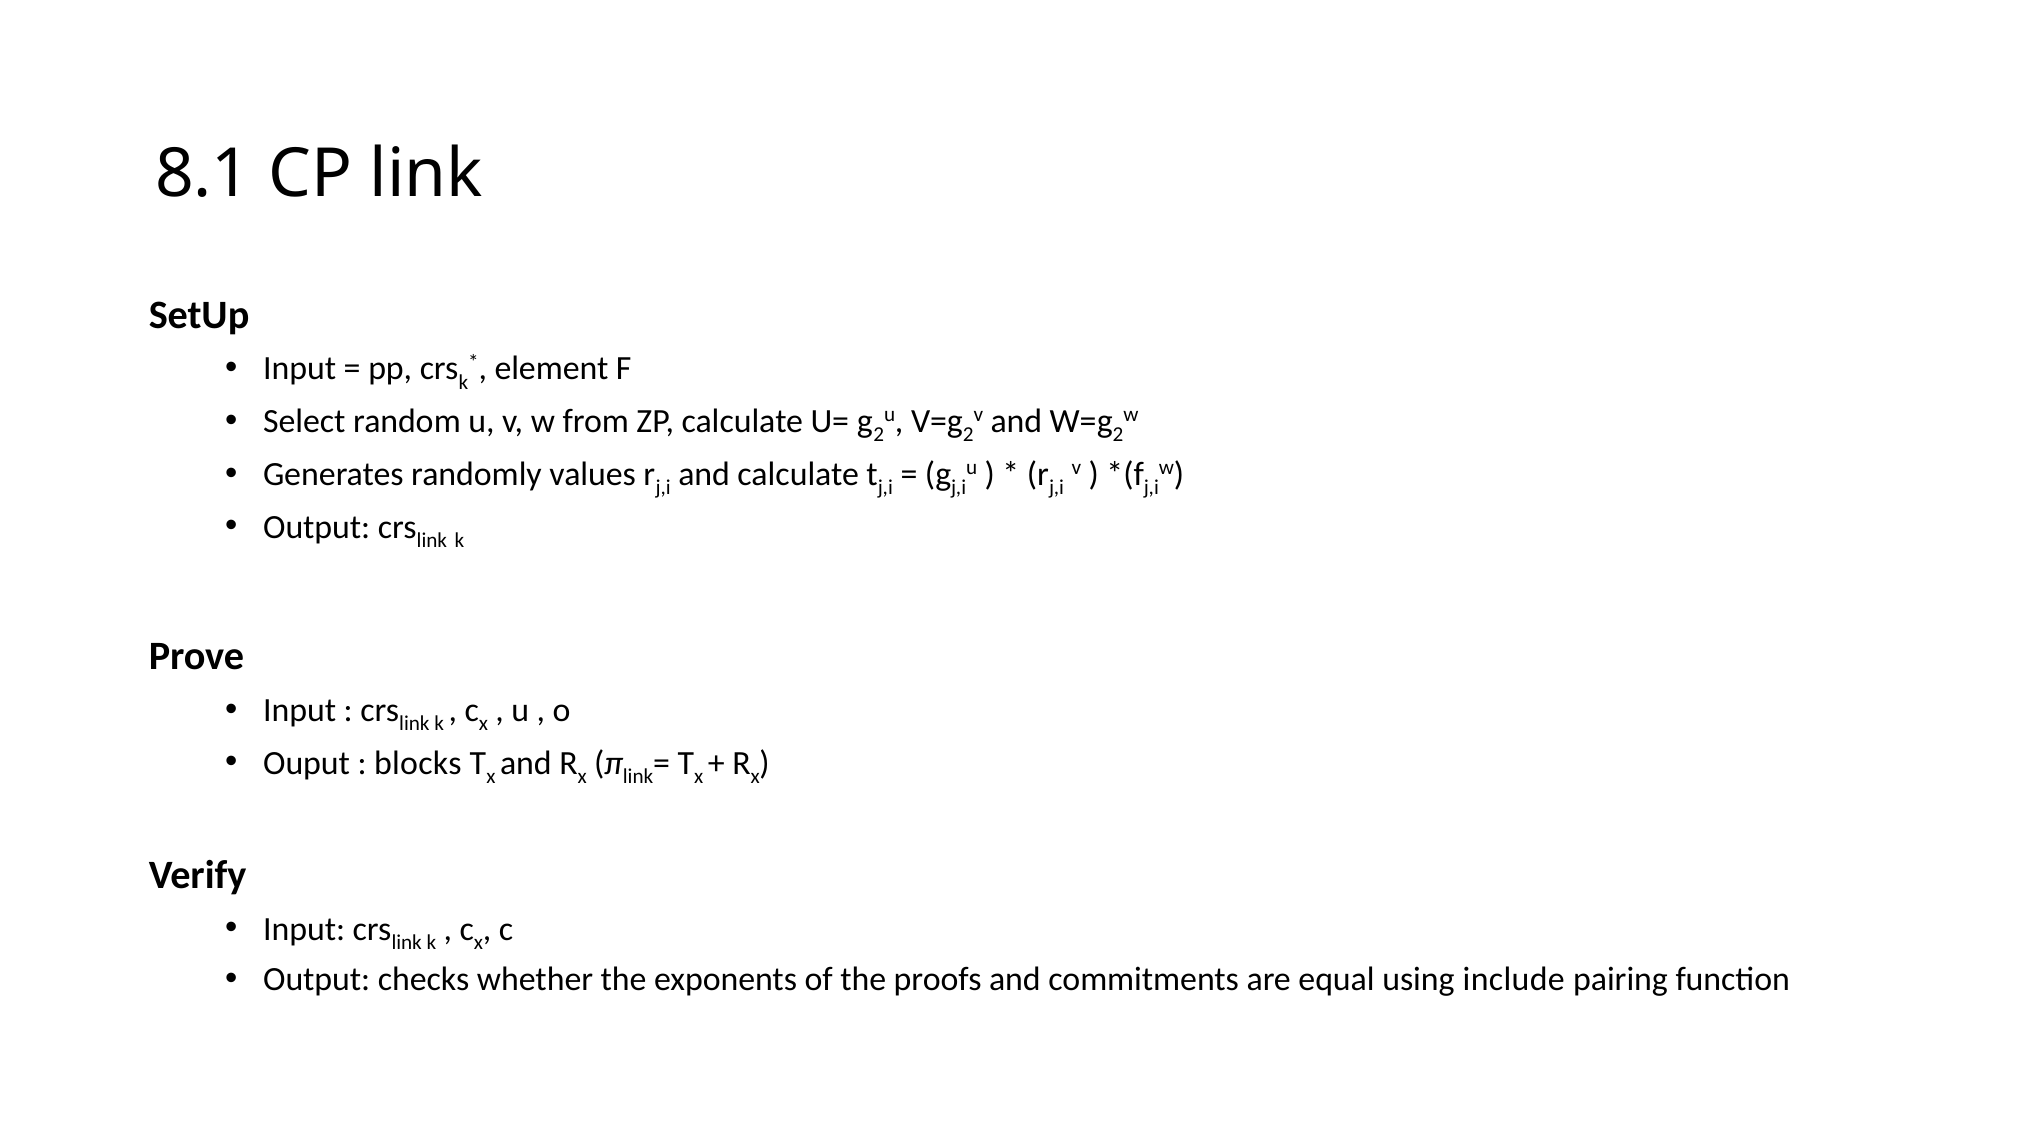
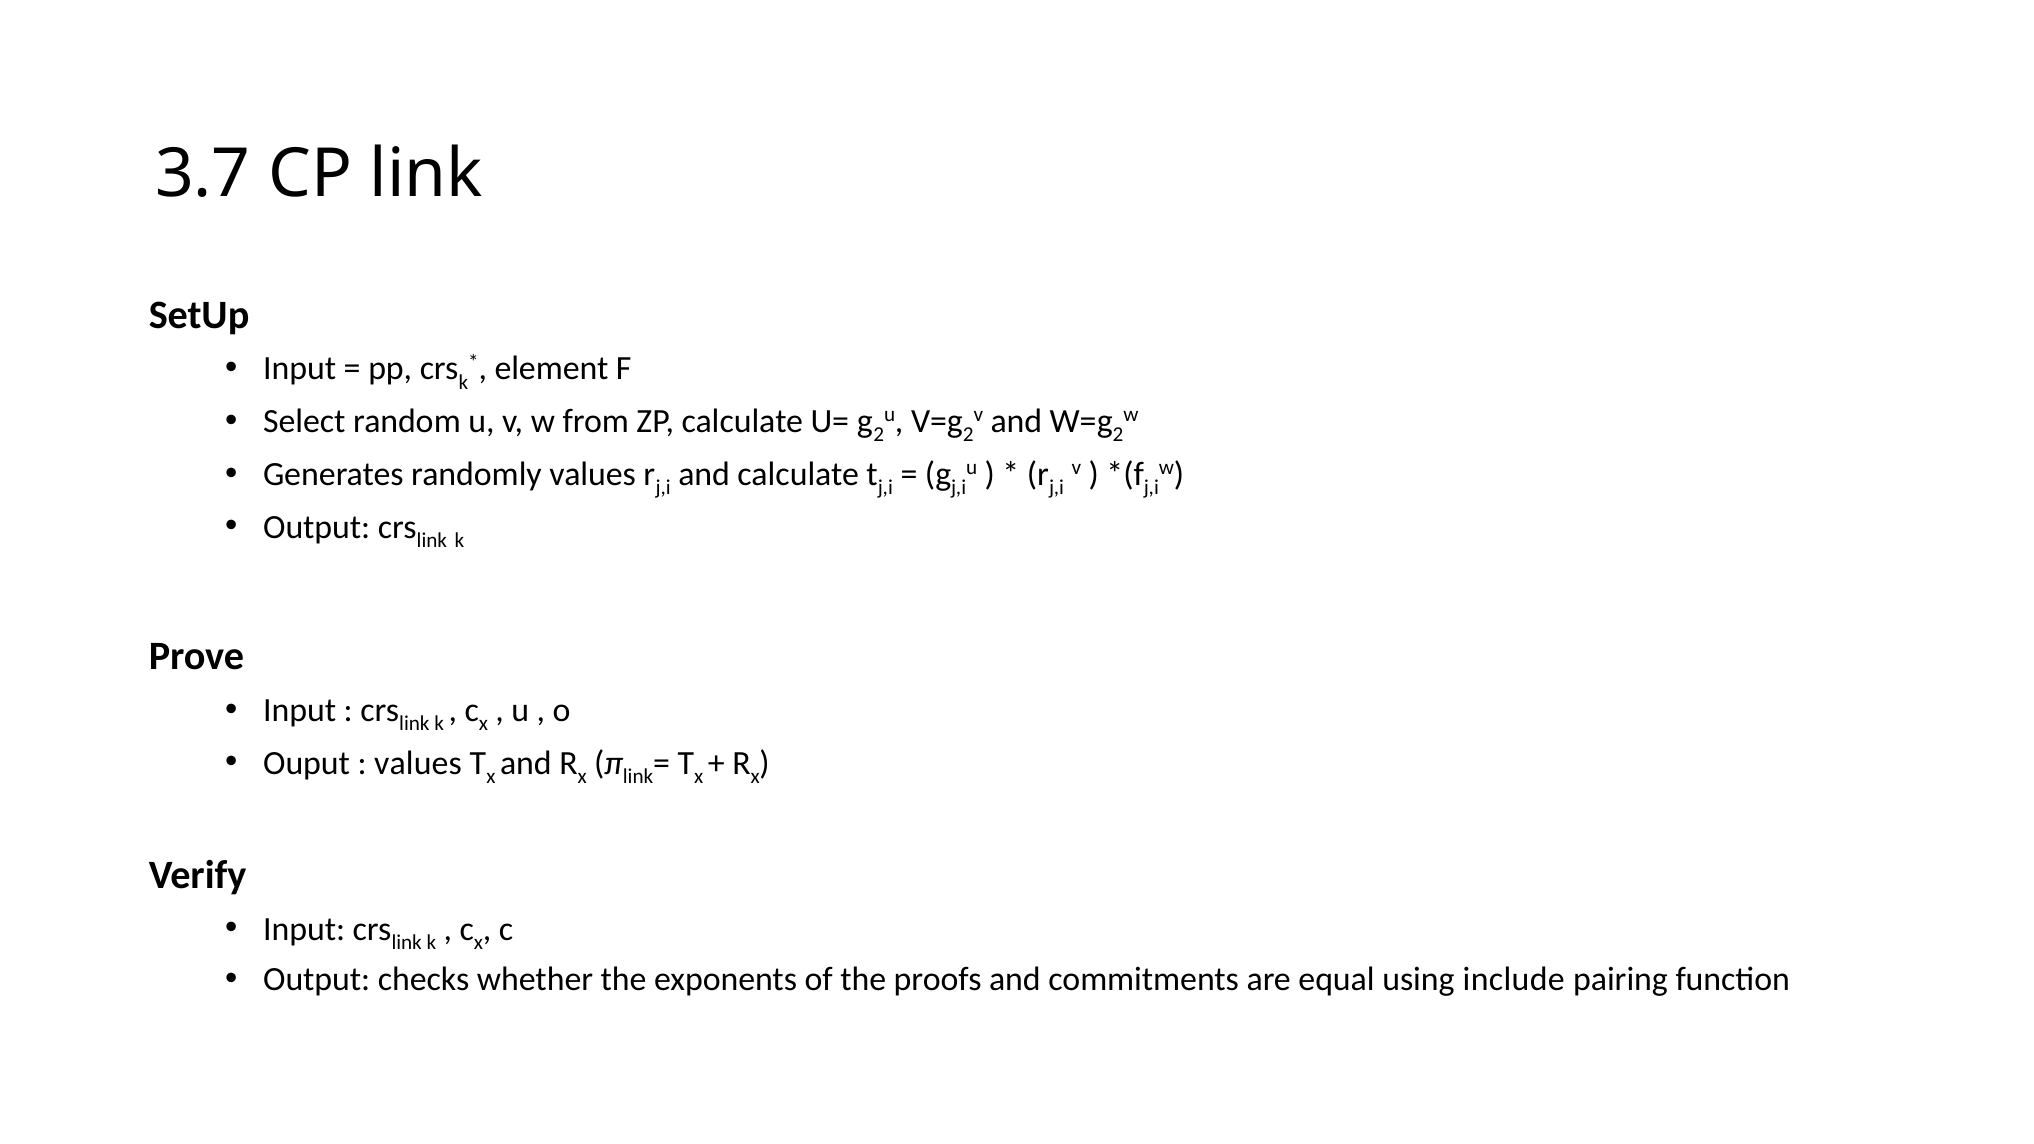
8.1: 8.1 -> 3.7 (203, 174)
blocks: blocks -> values (418, 763)
